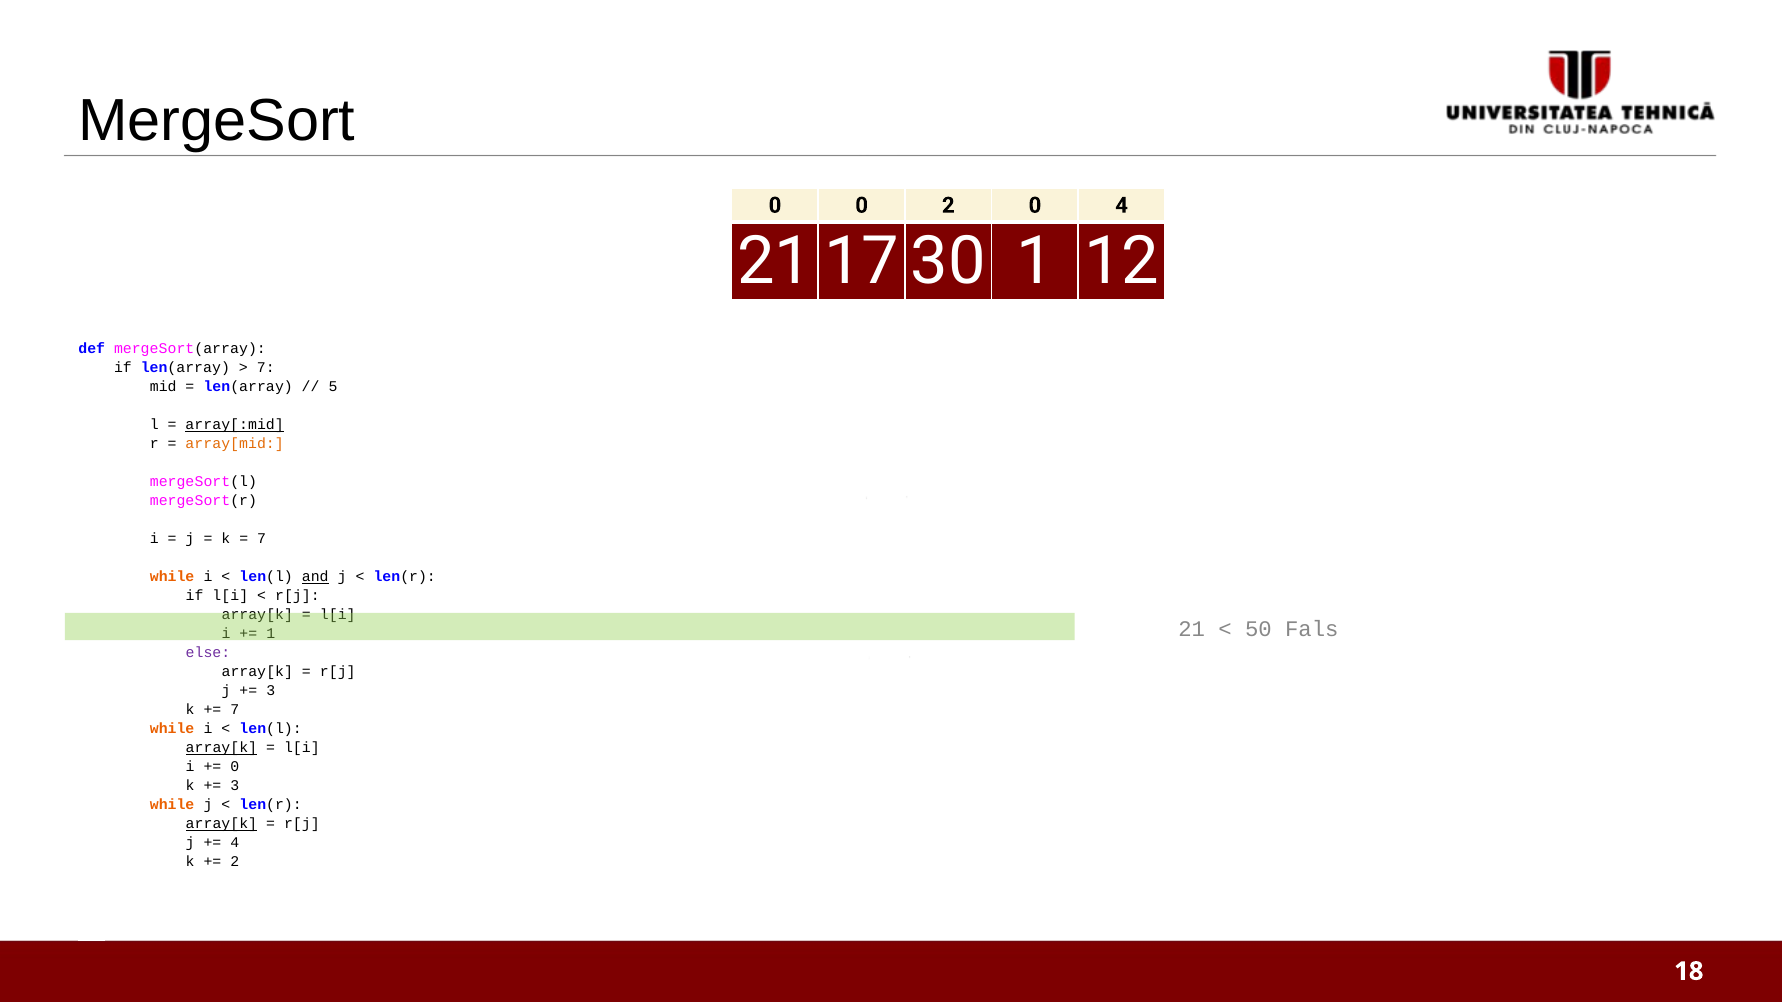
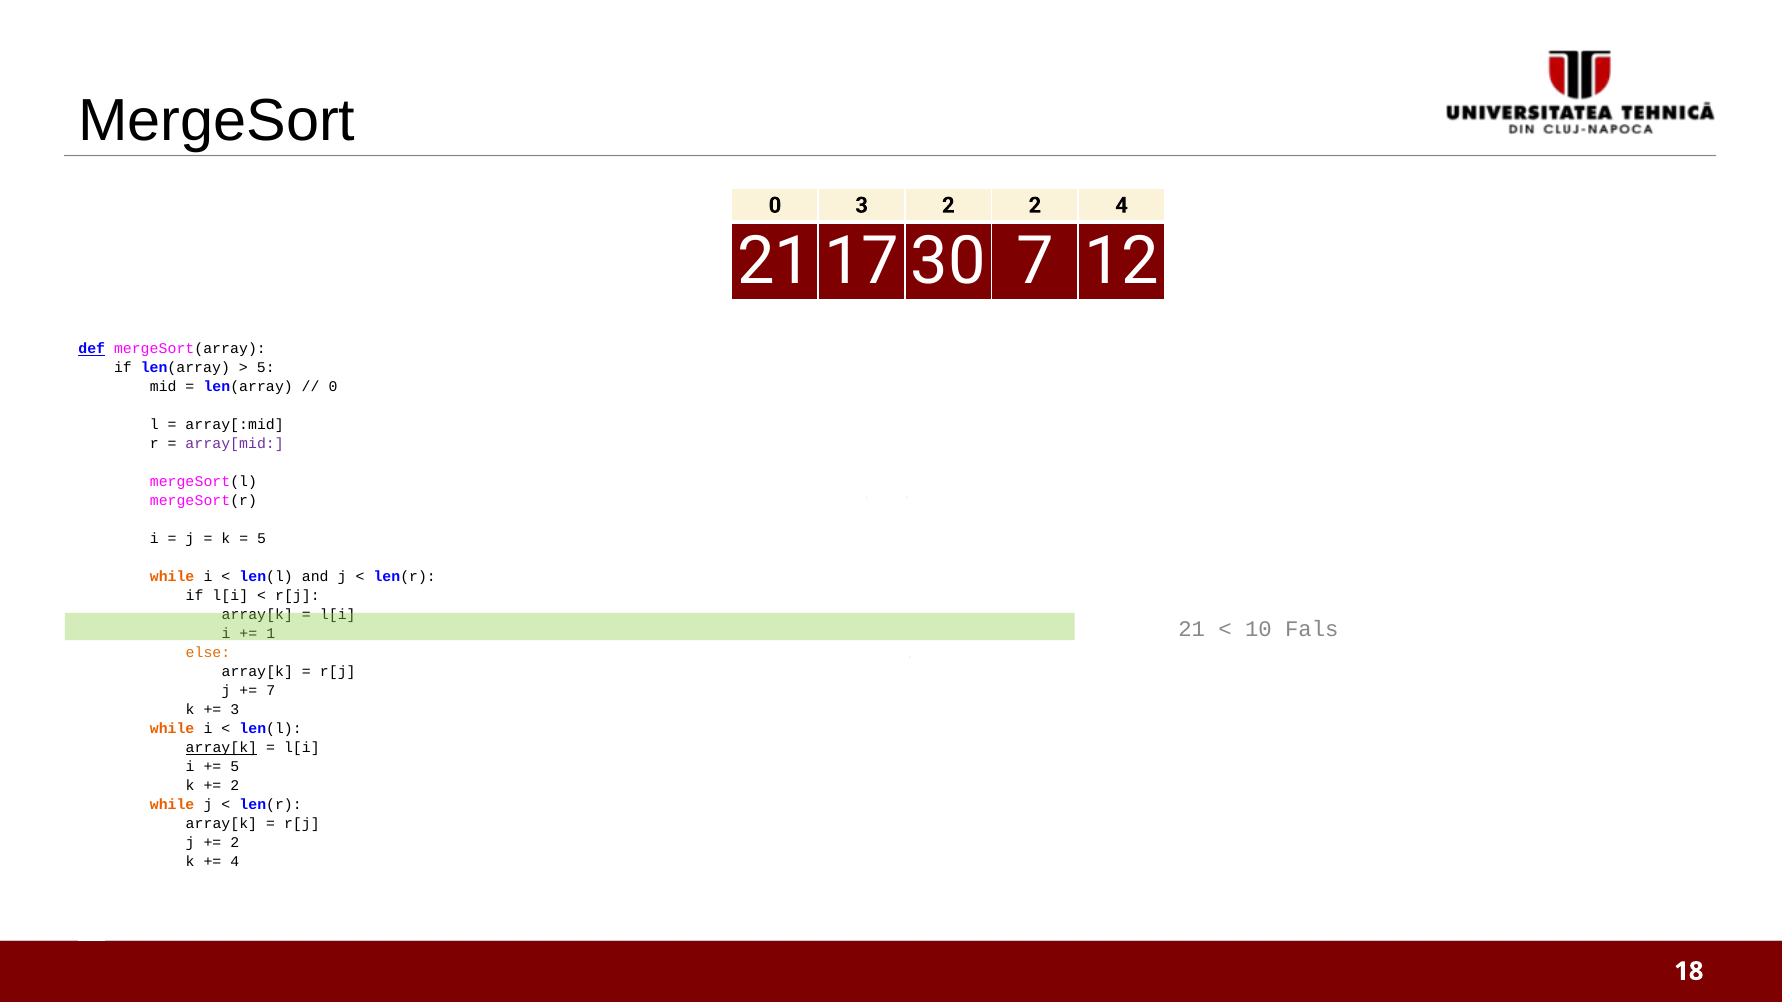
0 0: 0 -> 3 (862, 205)
2 0: 0 -> 2 (1035, 205)
1: 1 -> 7 (1035, 262)
def underline: none -> present (92, 349)
7: 7 -> 5 (266, 368)
5: 5 -> 0 (333, 387)
array[:mid underline: present -> none (235, 425)
array[mid colour: orange -> purple (235, 444)
7: 7 -> 5 (262, 539)
and underline: present -> none (315, 577)
50: 50 -> 10 (1258, 630)
else colour: purple -> orange (208, 653)
3: 3 -> 7 (271, 691)
7: 7 -> 3 (235, 710)
0: 0 -> 5 (235, 767)
3: 3 -> 2 (235, 786)
array[k underline: present -> none (221, 824)
4: 4 -> 2 (235, 843)
2: 2 -> 4 (235, 862)
